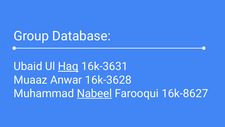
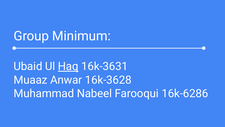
Database: Database -> Minimum (81, 36)
Nabeel underline: present -> none (94, 93)
16k-8627: 16k-8627 -> 16k-6286 (185, 93)
